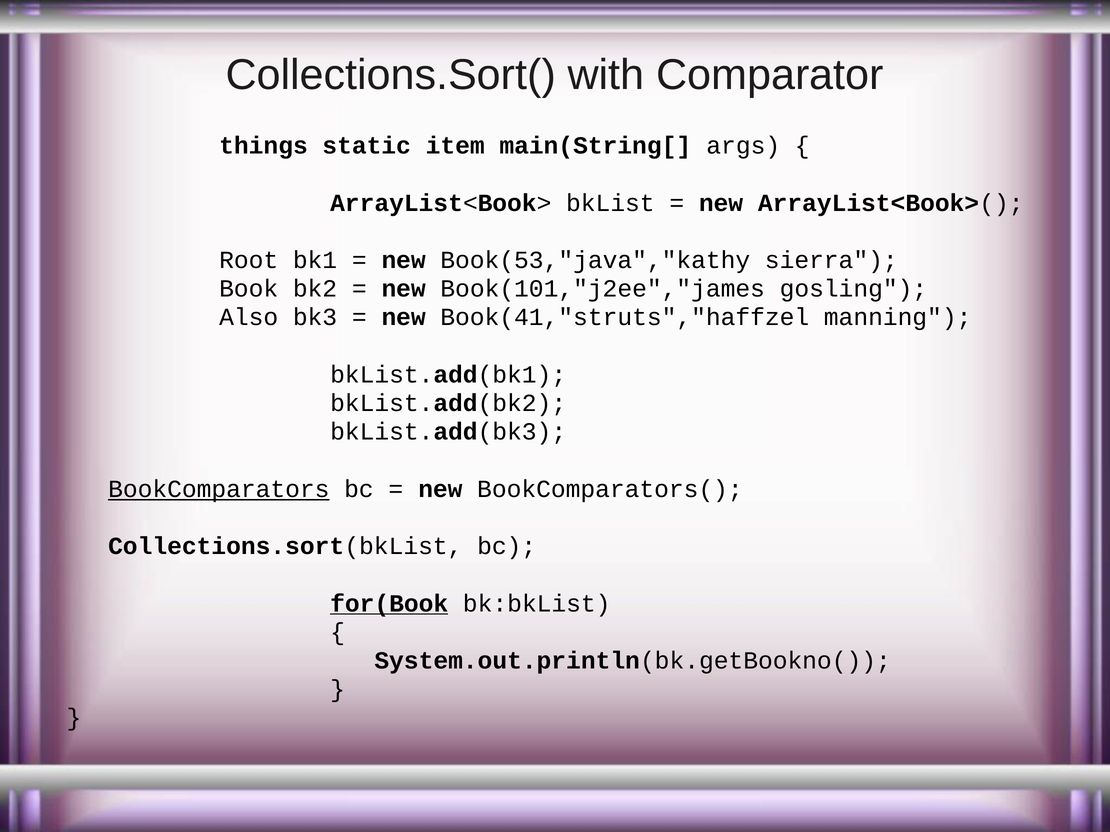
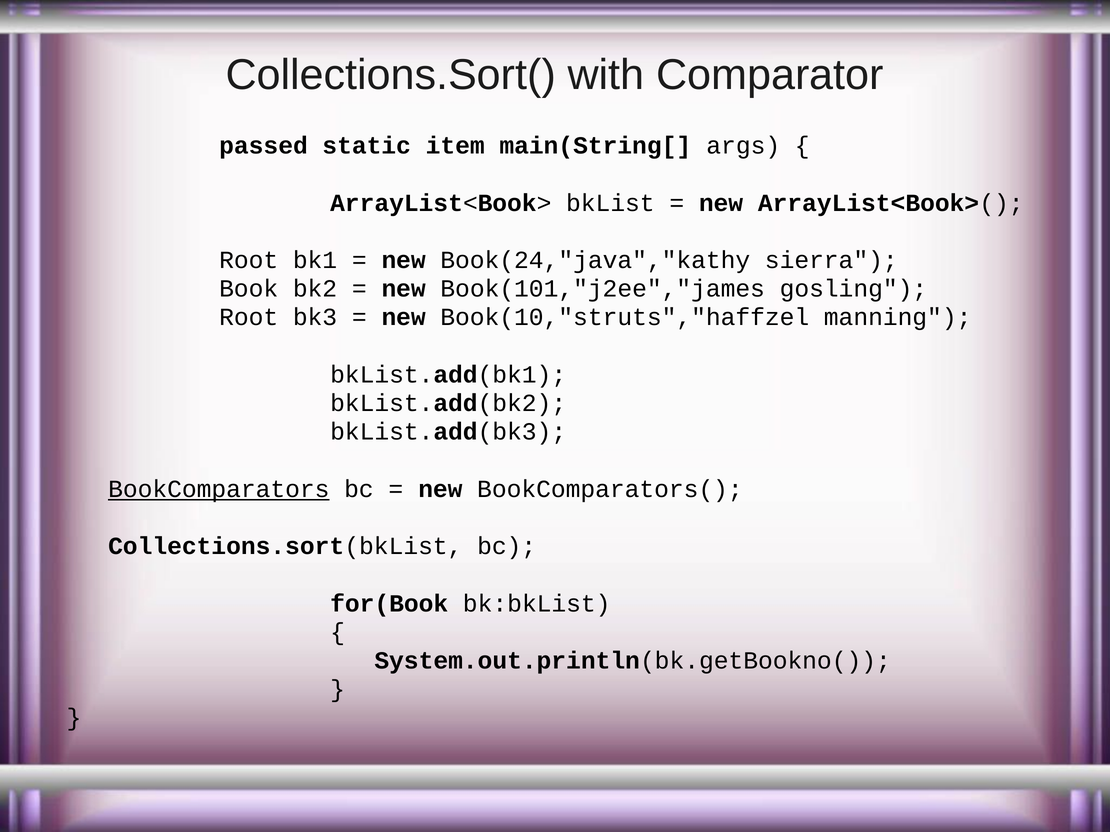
things: things -> passed (264, 146)
Book(53,"java","kathy: Book(53,"java","kathy -> Book(24,"java","kathy (595, 260)
Also: Also -> Root (249, 318)
Book(41,"struts","haffzel: Book(41,"struts","haffzel -> Book(10,"struts","haffzel (625, 318)
for(Book underline: present -> none (389, 604)
